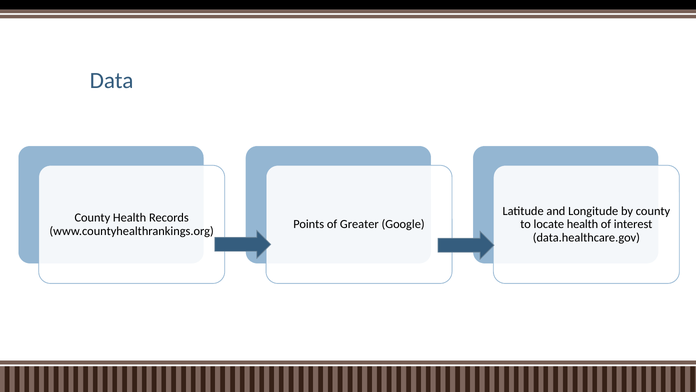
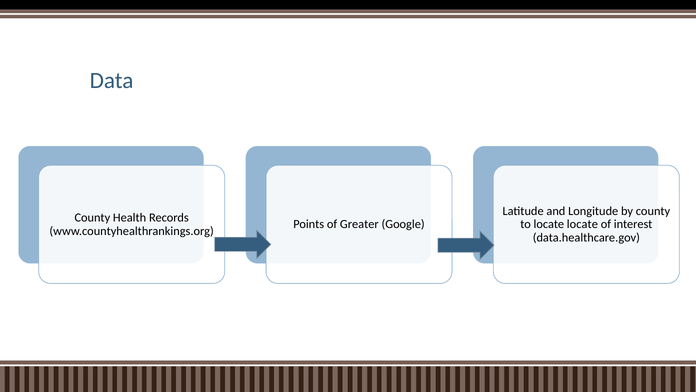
locate health: health -> locate (582, 224)
